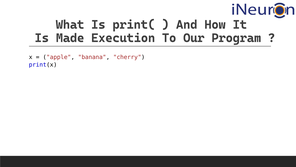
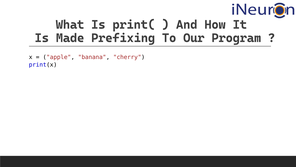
Execution: Execution -> Prefixing (123, 38)
